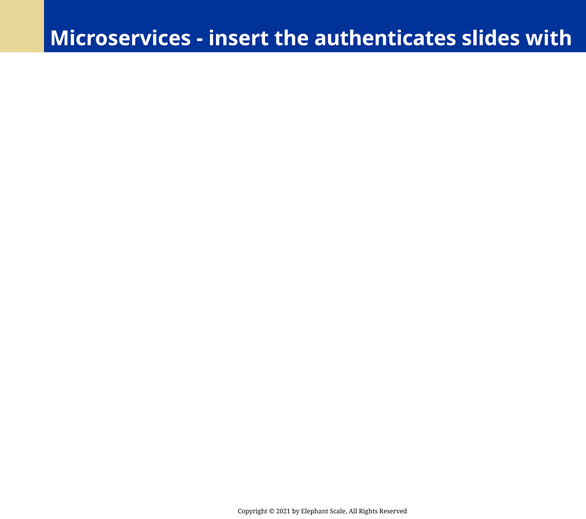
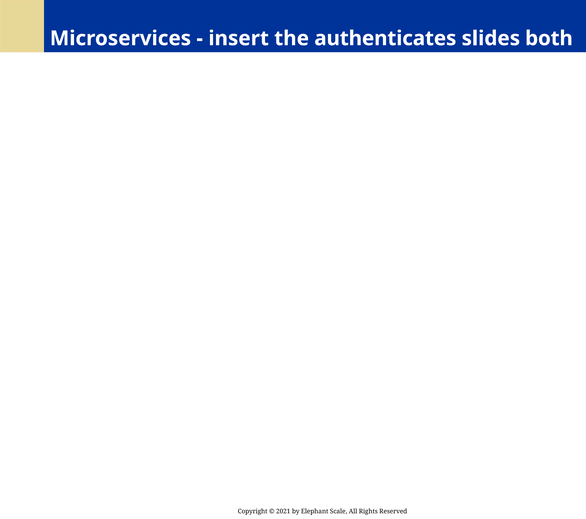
with: with -> both (549, 38)
